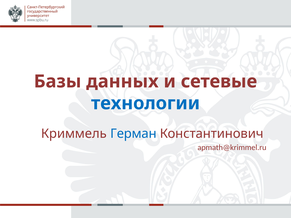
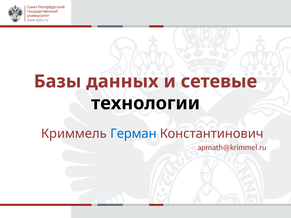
технологии colour: blue -> black (146, 103)
